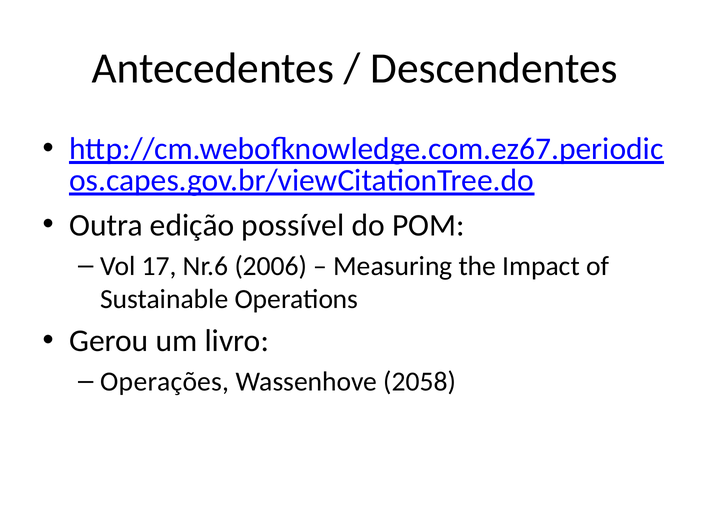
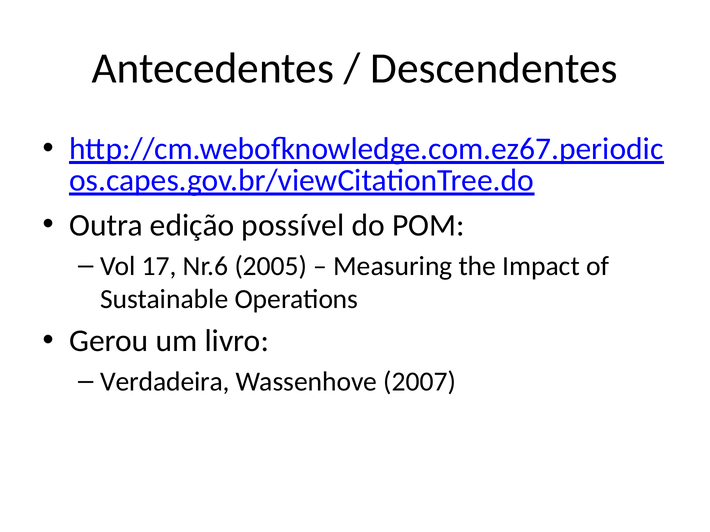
2006: 2006 -> 2005 (271, 266)
Operações: Operações -> Verdadeira (165, 382)
2058: 2058 -> 2007 (420, 382)
